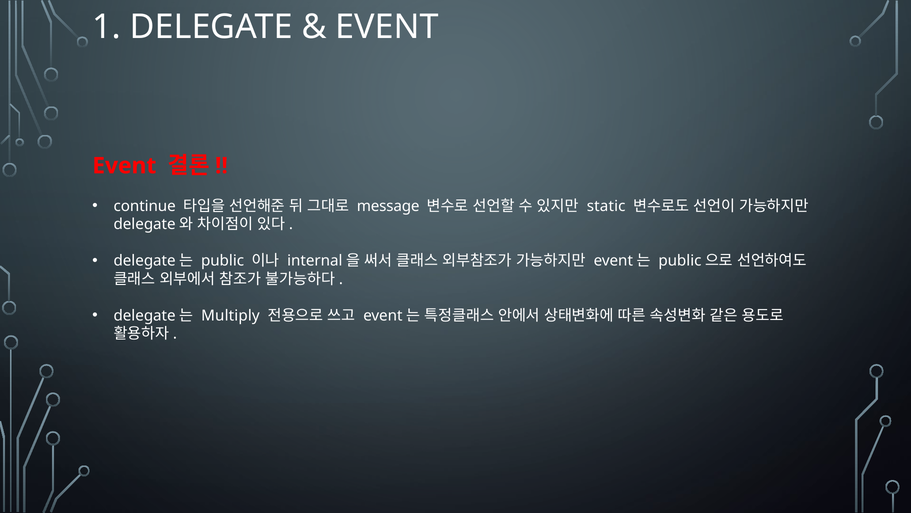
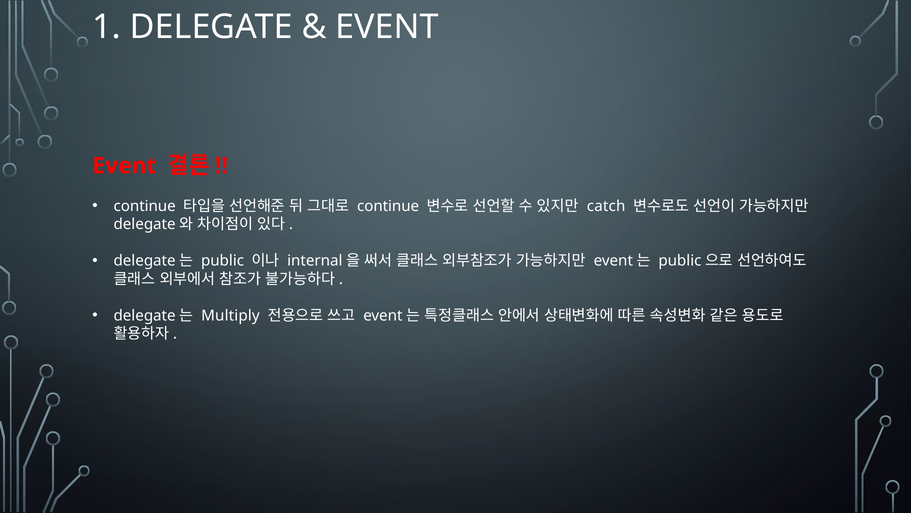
message: message -> continue (388, 206)
static: static -> catch (606, 206)
